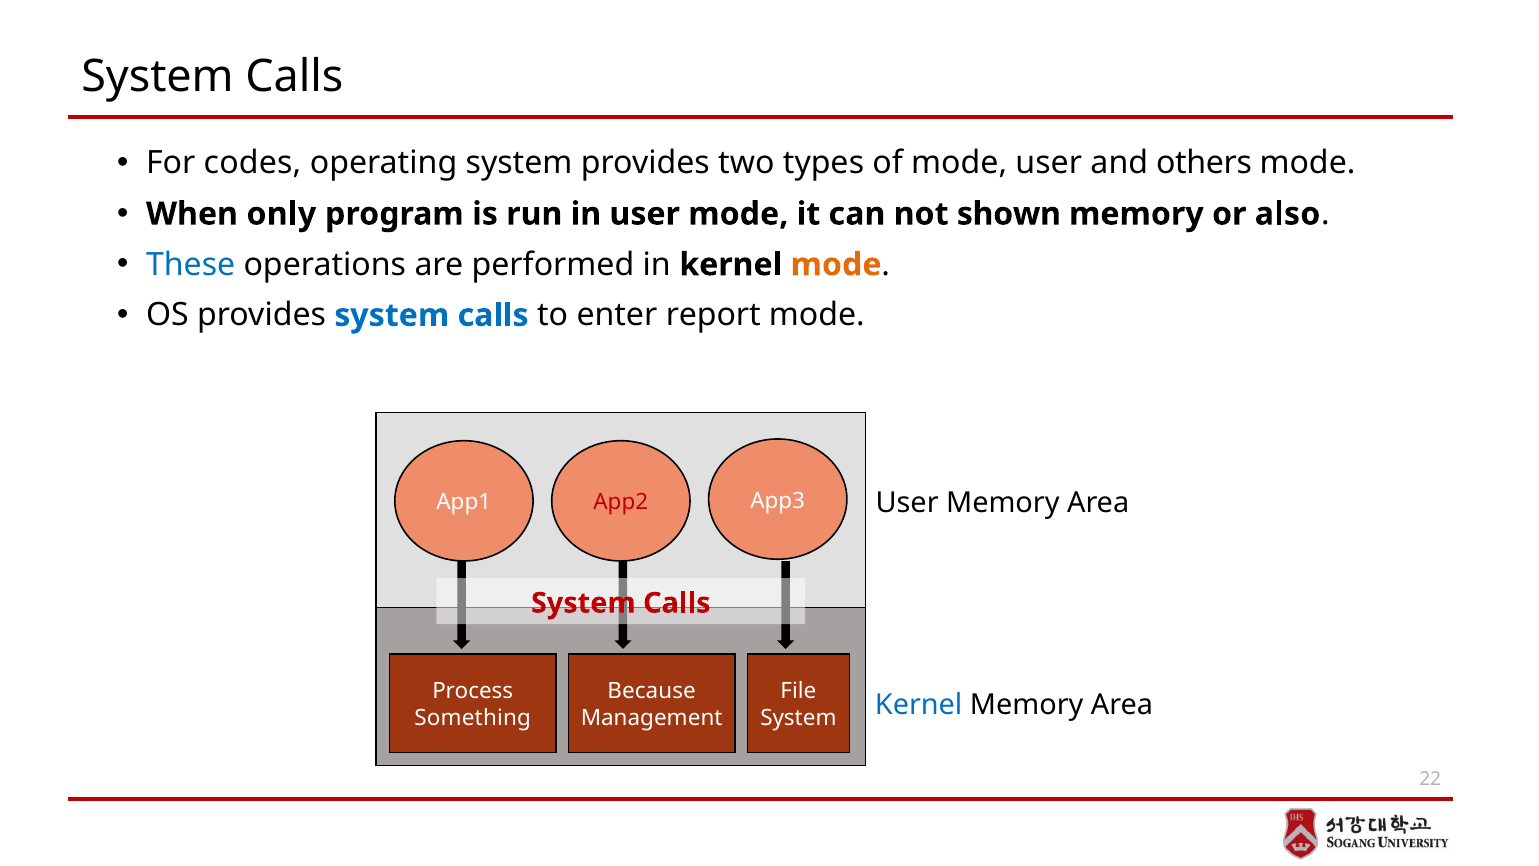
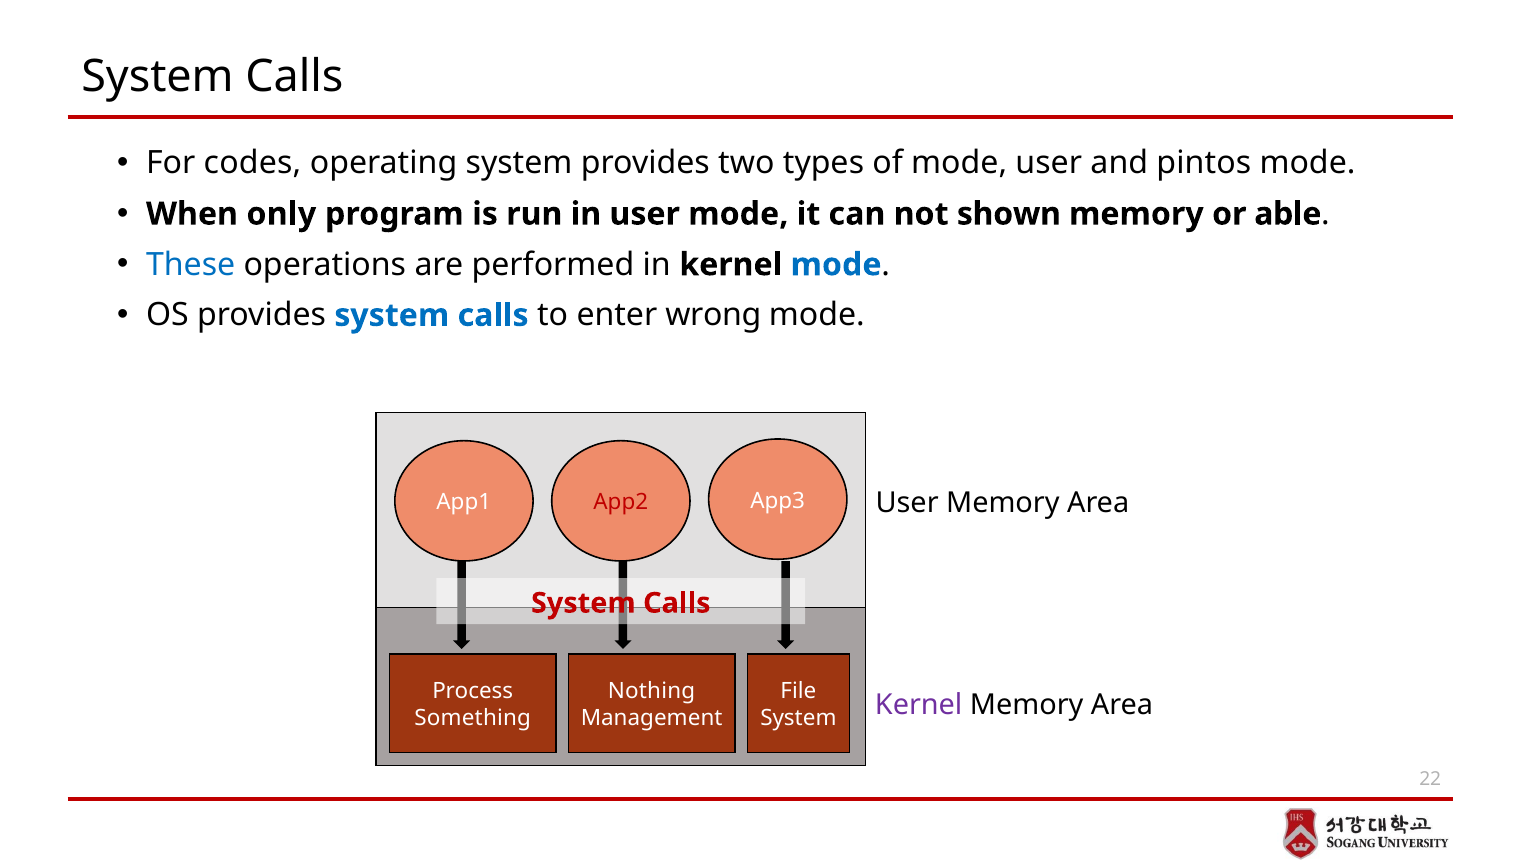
others: others -> pintos (1204, 163)
also: also -> able (1288, 214)
mode colour: orange -> blue (836, 265)
report: report -> wrong (713, 315)
Because: Because -> Nothing (652, 691)
Kernel colour: blue -> purple (919, 705)
